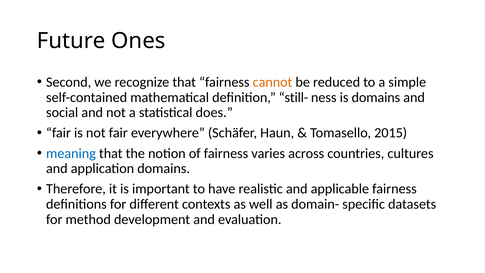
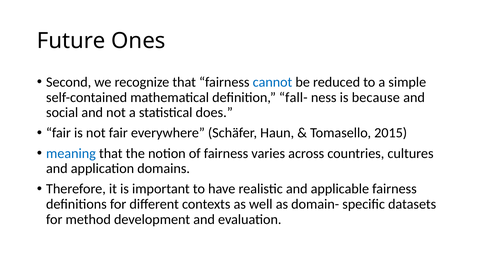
cannot colour: orange -> blue (272, 82)
still-: still- -> fall- (293, 97)
is domains: domains -> because (376, 97)
